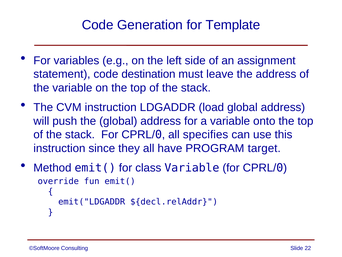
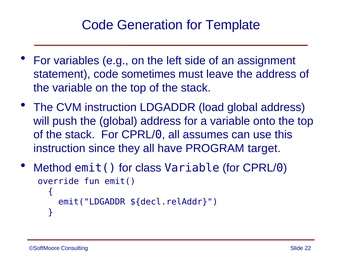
destination: destination -> sometimes (148, 74)
specifies: specifies -> assumes (206, 134)
